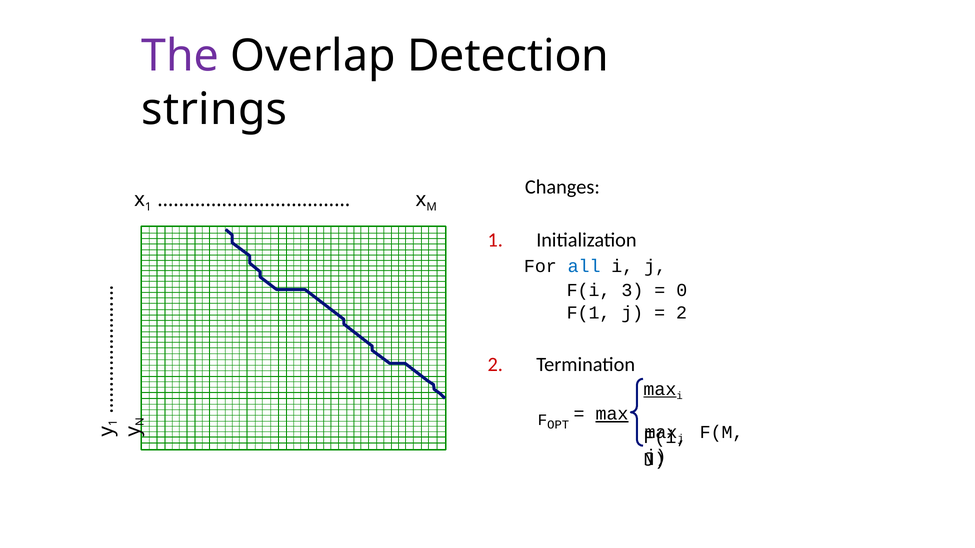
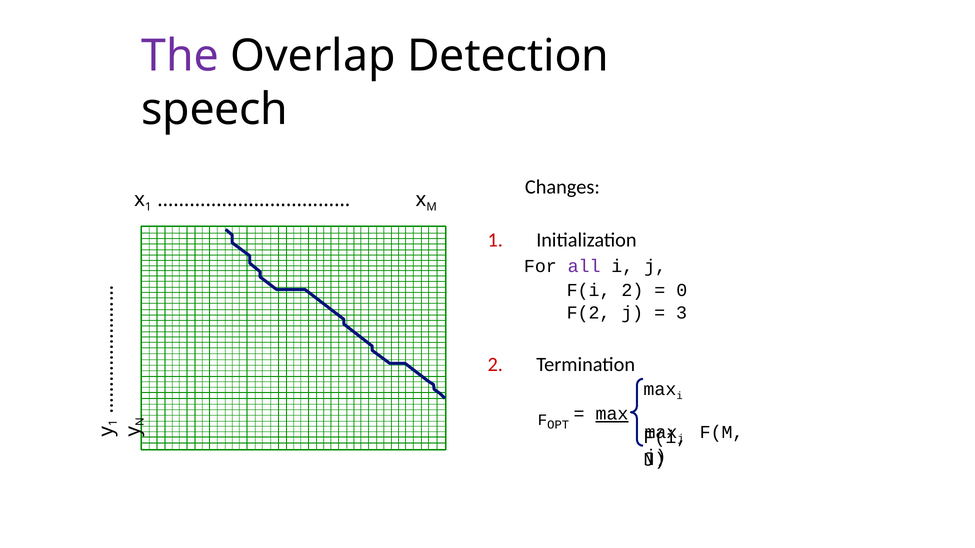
strings: strings -> speech (215, 109)
all colour: blue -> purple (584, 266)
F(i 3: 3 -> 2 (632, 291)
F(1: F(1 -> F(2 (589, 313)
2: 2 -> 3 (682, 313)
max underline: present -> none (660, 390)
